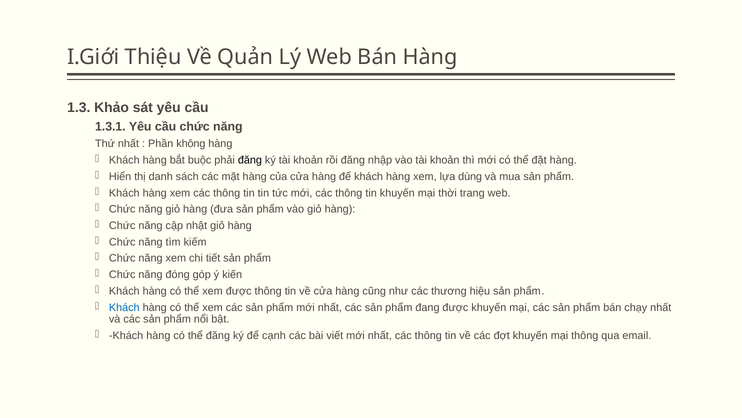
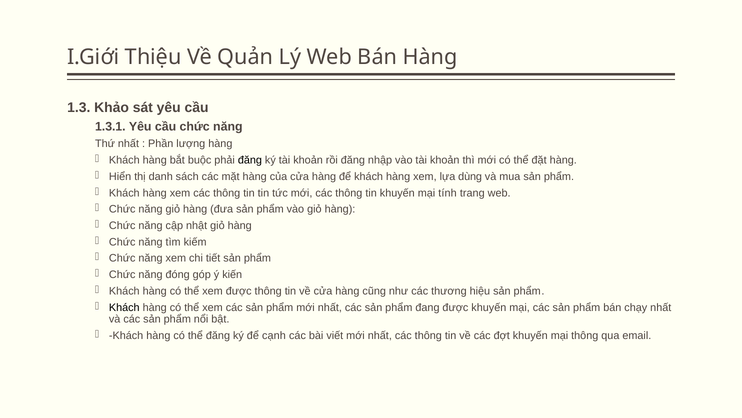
không: không -> lượng (191, 144)
thời: thời -> tính (448, 193)
Khách colour: blue -> black (124, 307)
